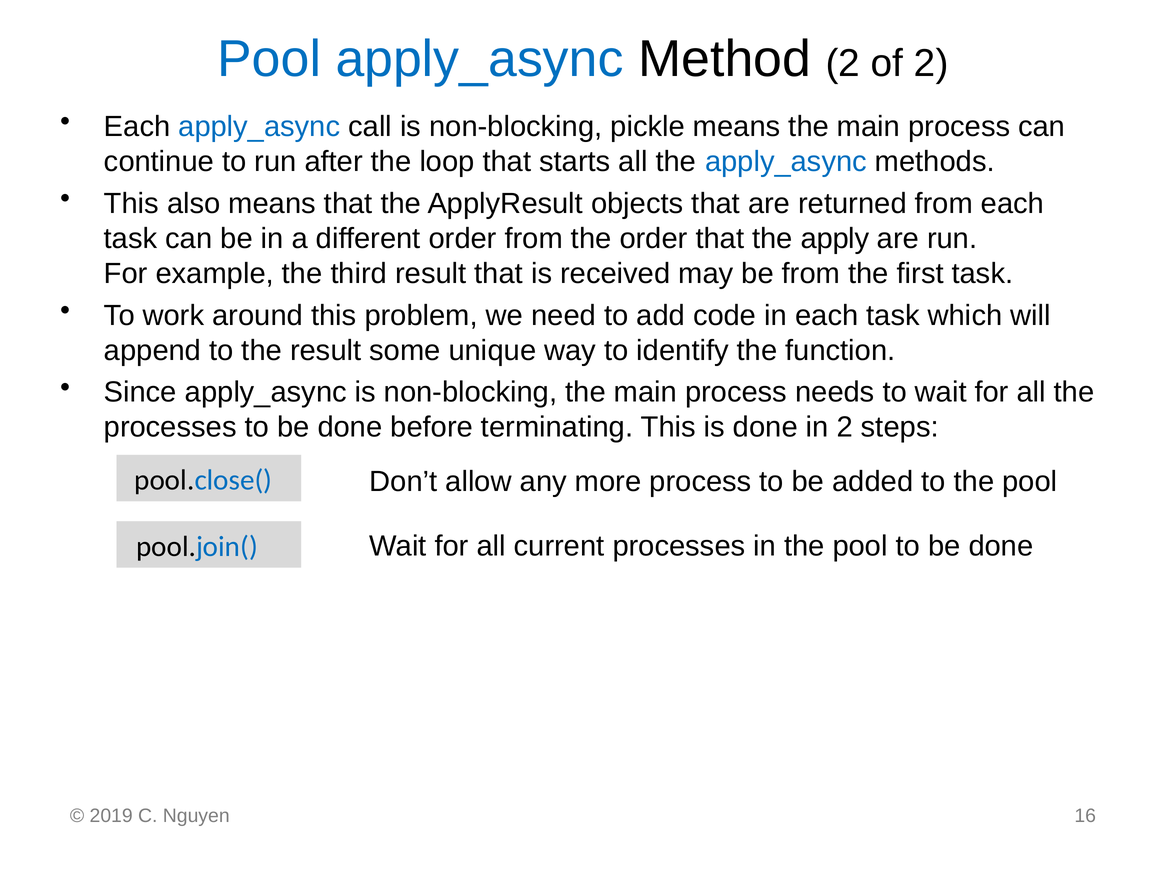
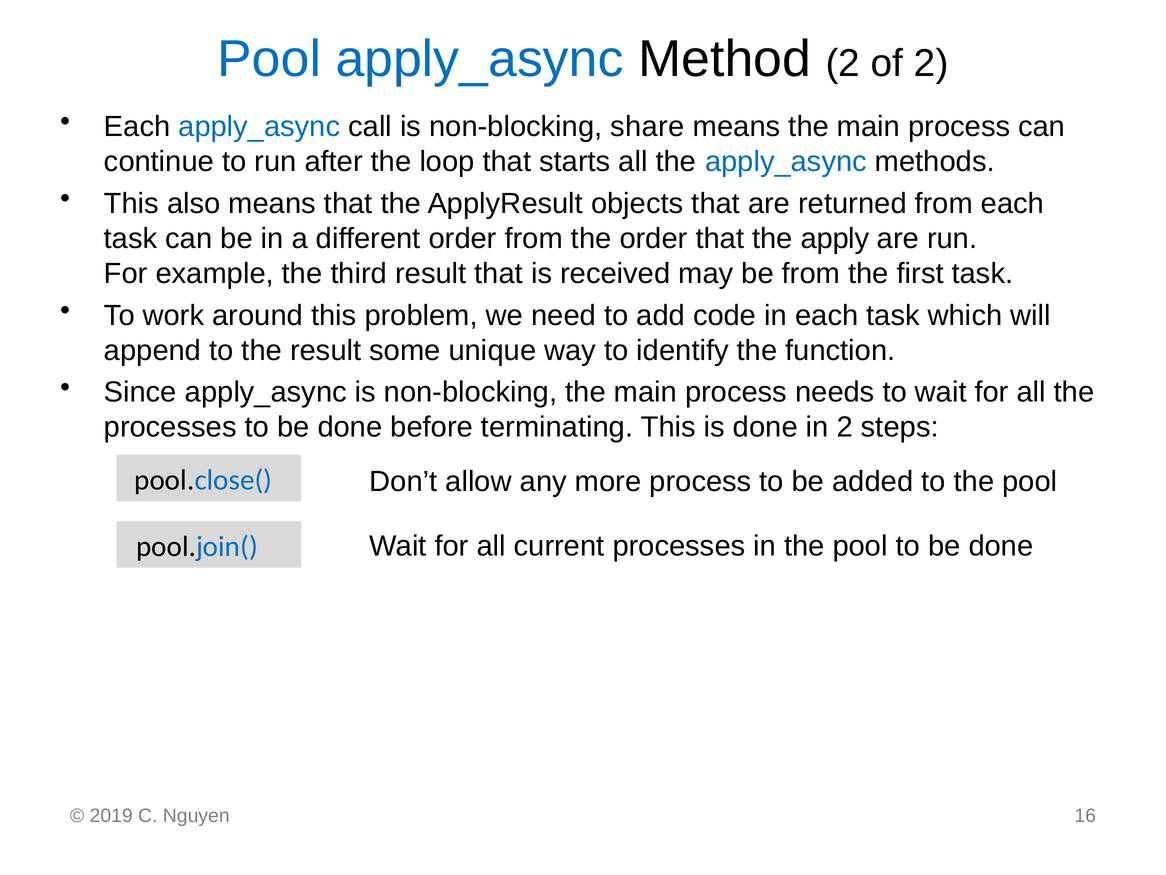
pickle: pickle -> share (648, 126)
